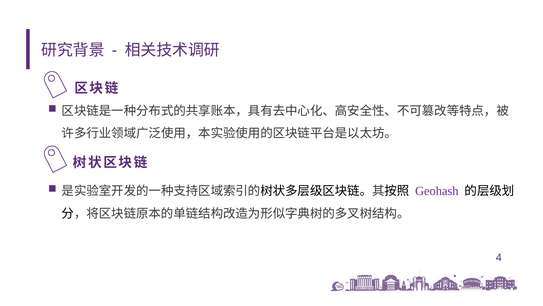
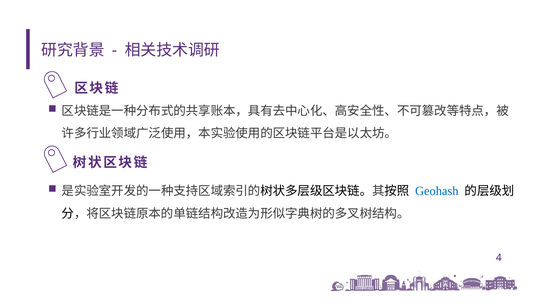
Geohash colour: purple -> blue (437, 191)
